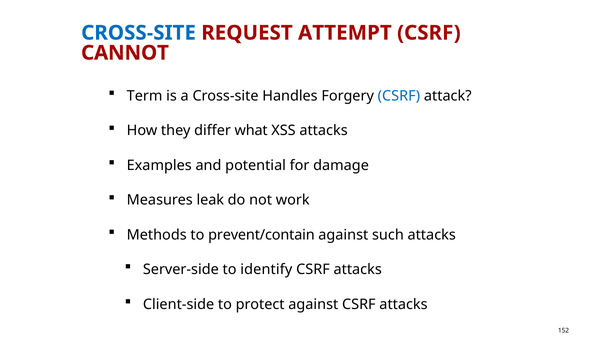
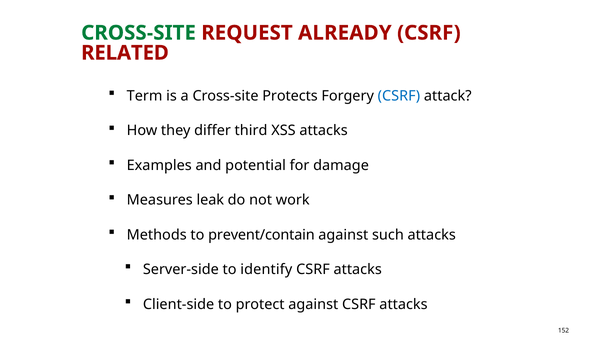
CROSS-SITE colour: blue -> green (139, 33)
ATTEMPT: ATTEMPT -> ALREADY (345, 33)
CANNOT: CANNOT -> RELATED (125, 53)
Handles: Handles -> Protects (290, 96)
what: what -> third (251, 130)
